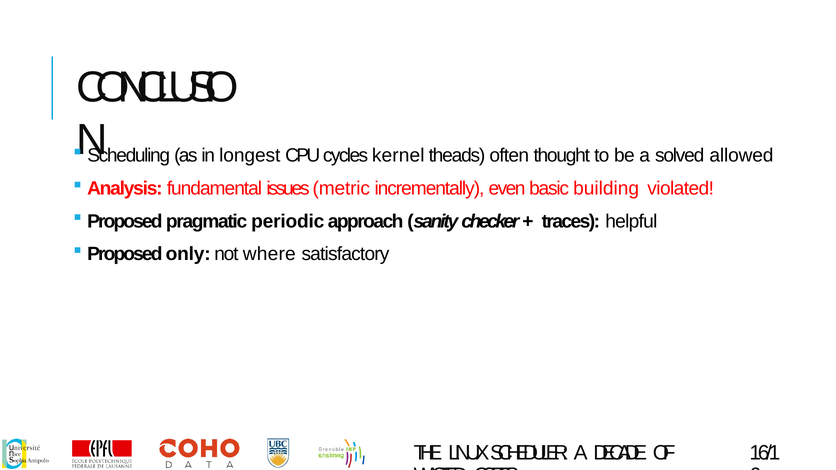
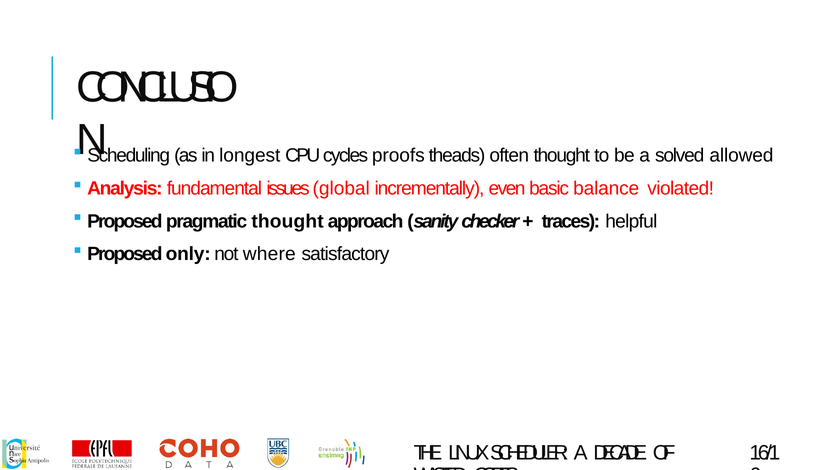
kernel: kernel -> proofs (398, 156)
metric: metric -> global (341, 188)
building: building -> balance (606, 188)
pragmatic periodic: periodic -> thought (288, 221)
